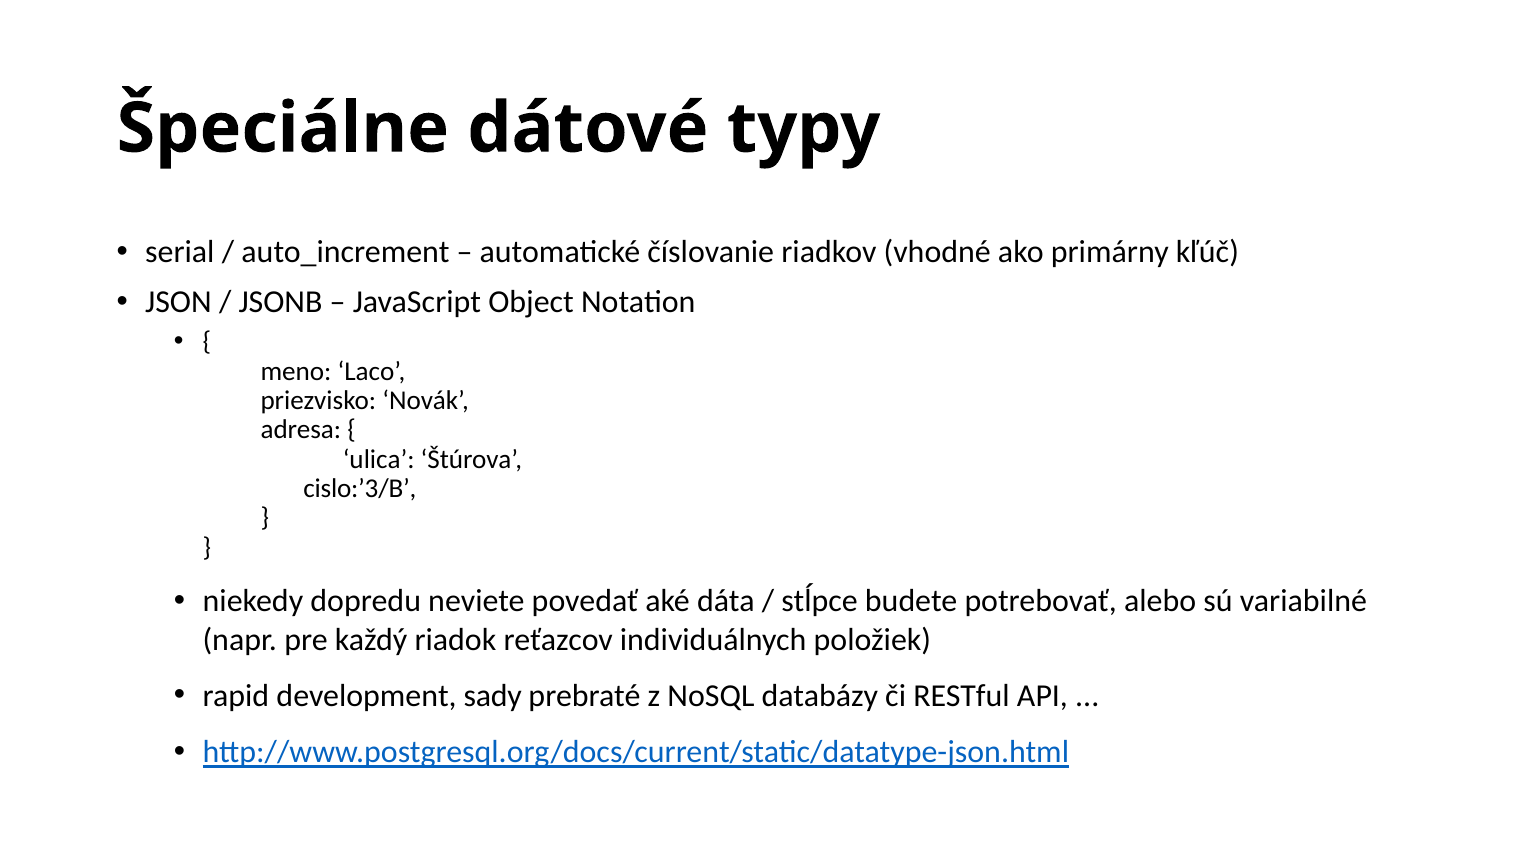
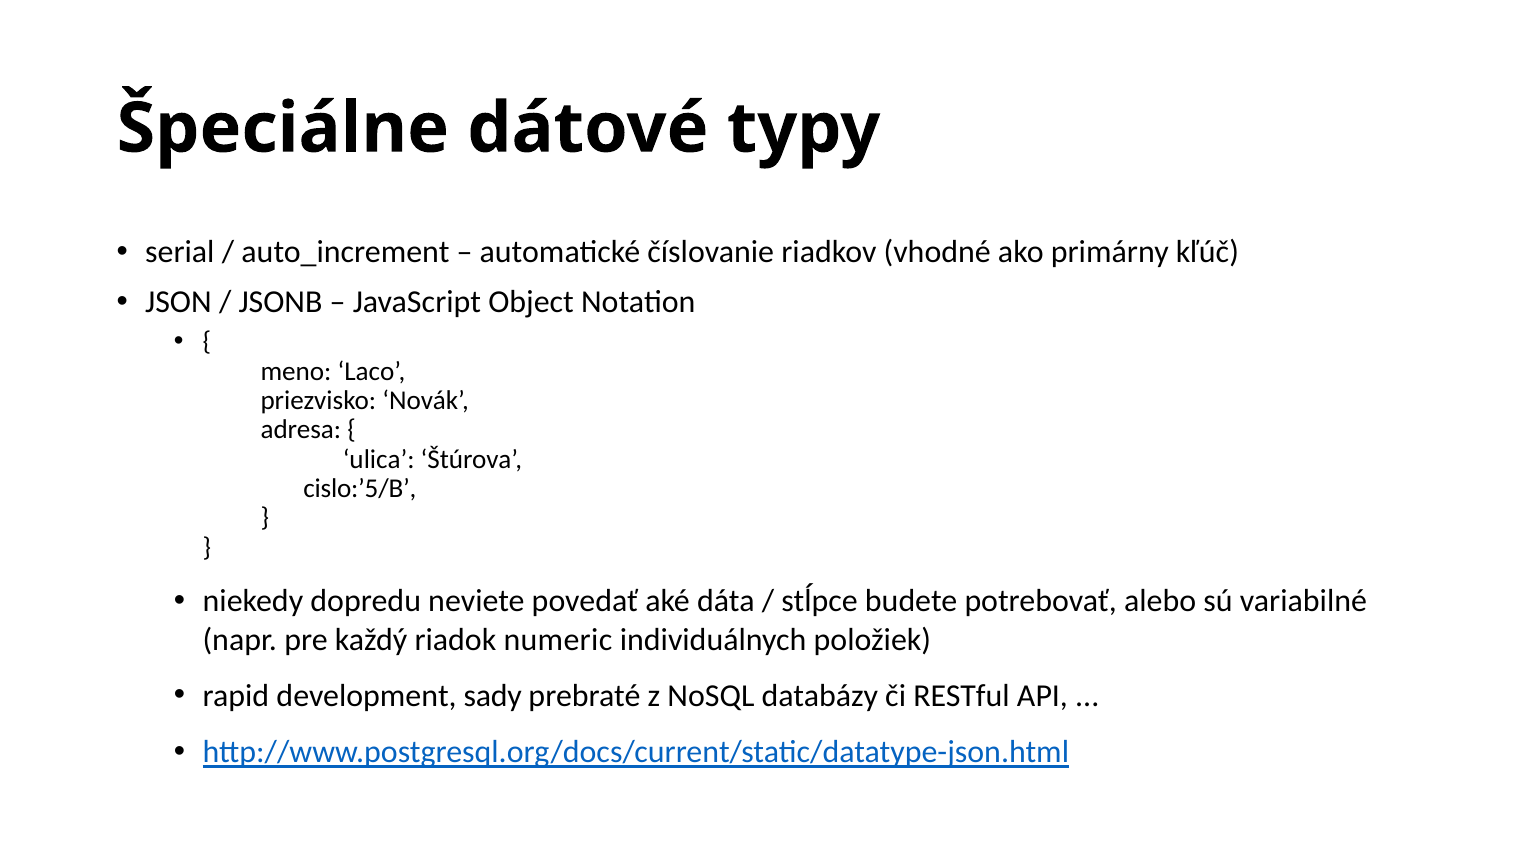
cislo:’3/B: cislo:’3/B -> cislo:’5/B (360, 489)
reťazcov: reťazcov -> numeric (558, 640)
